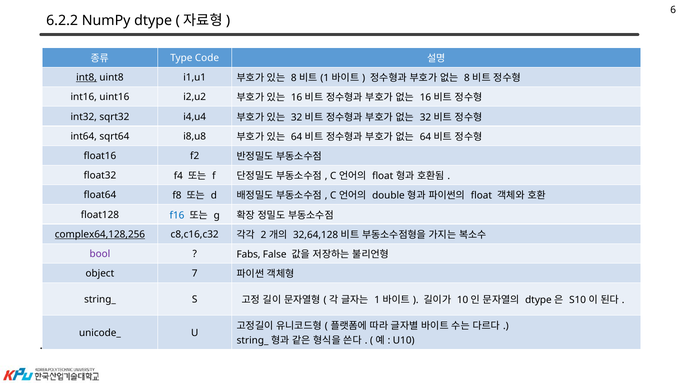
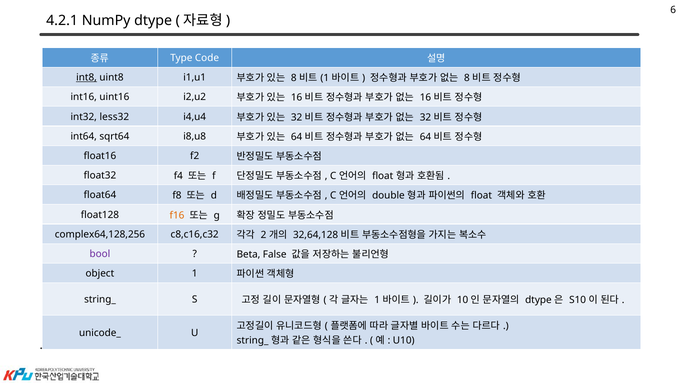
6.2.2: 6.2.2 -> 4.2.1 (62, 20)
sqrt32: sqrt32 -> less32 (114, 117)
f16 colour: blue -> orange (177, 215)
complex64,128,256 underline: present -> none (100, 234)
Fabs: Fabs -> Beta (249, 255)
object 7: 7 -> 1 (195, 274)
